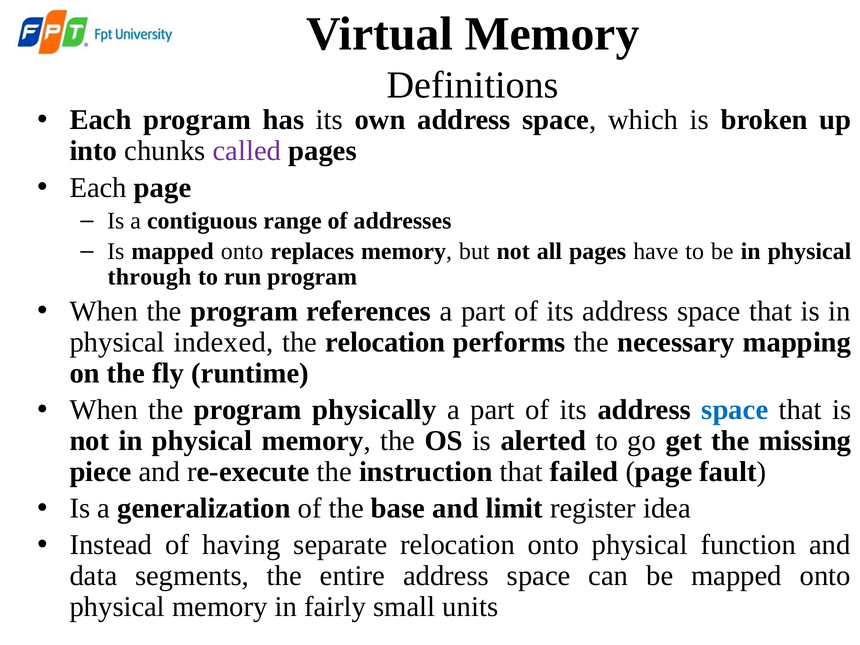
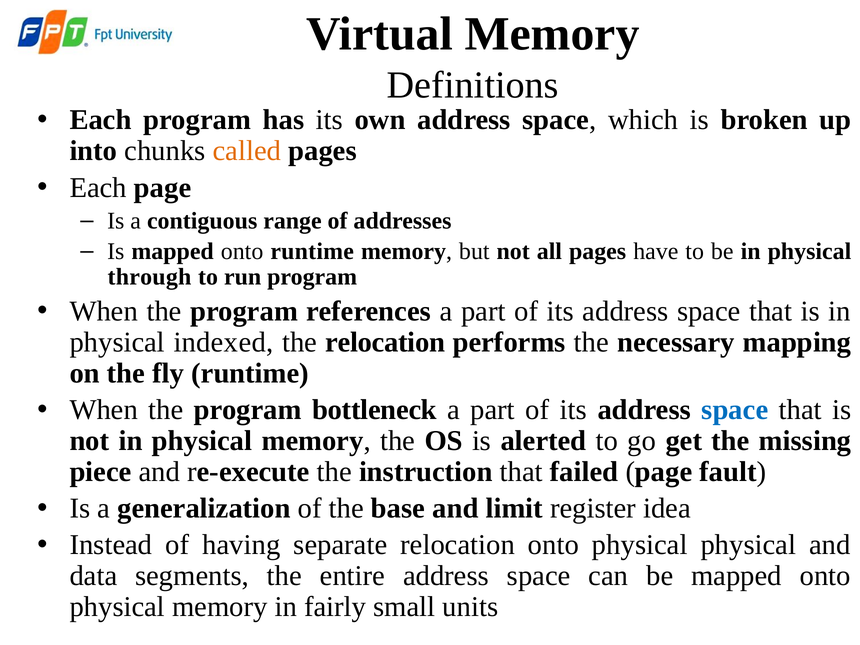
called colour: purple -> orange (247, 151)
onto replaces: replaces -> runtime (312, 251)
physically: physically -> bottleneck (374, 410)
physical function: function -> physical (748, 545)
